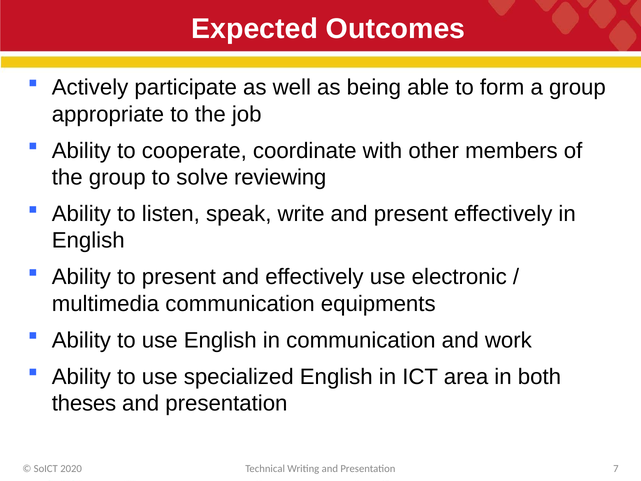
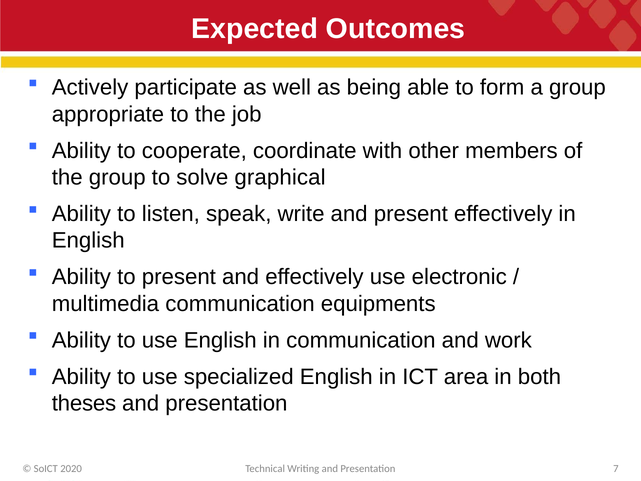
reviewing: reviewing -> graphical (280, 177)
